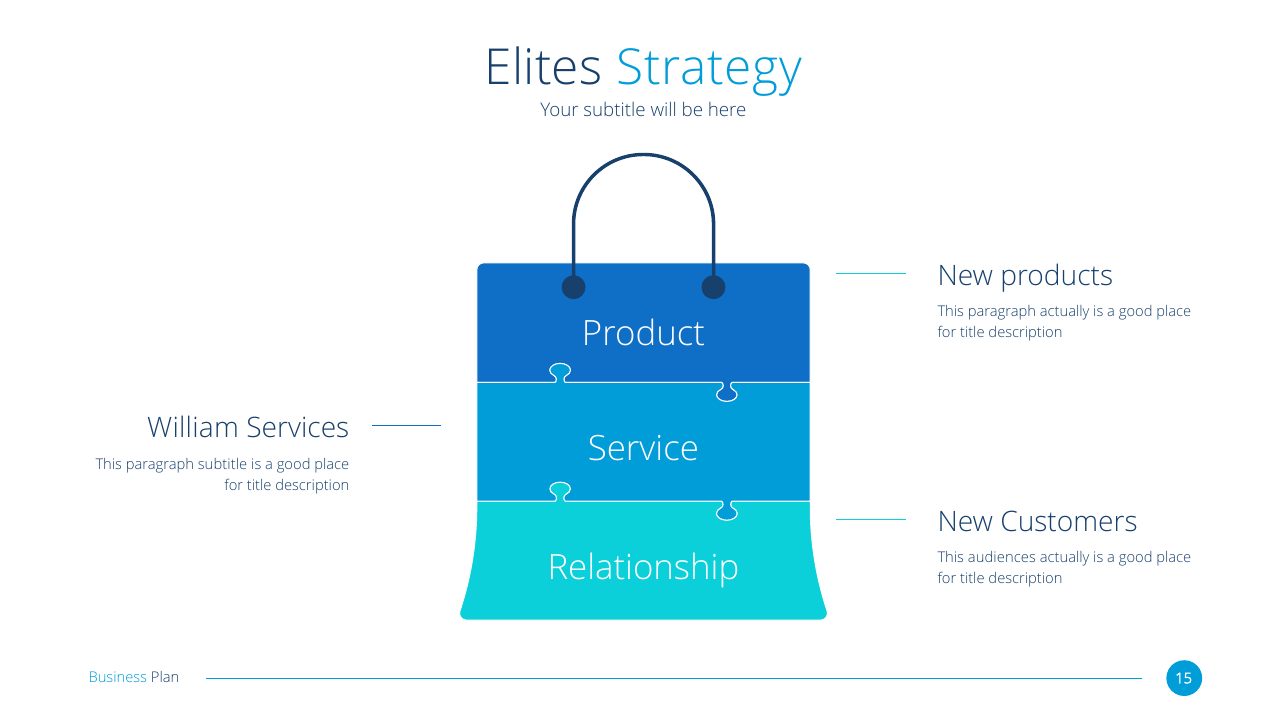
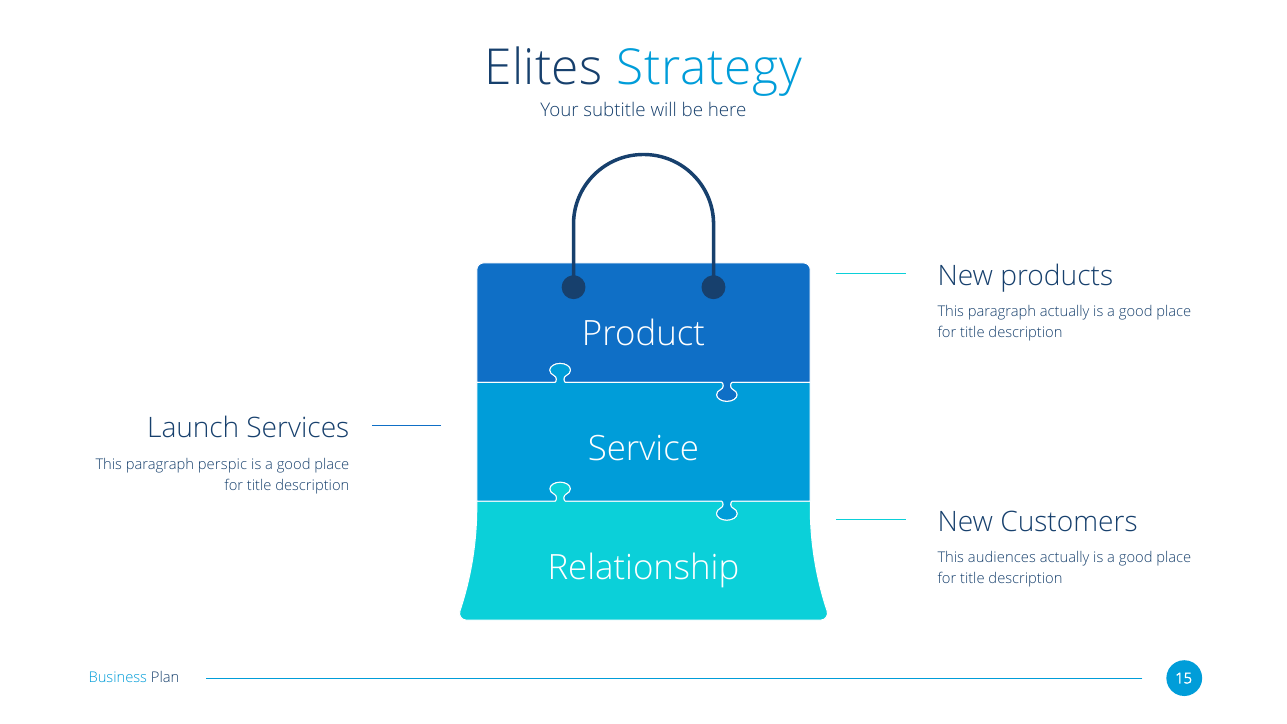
William: William -> Launch (193, 428)
paragraph subtitle: subtitle -> perspic (223, 464)
